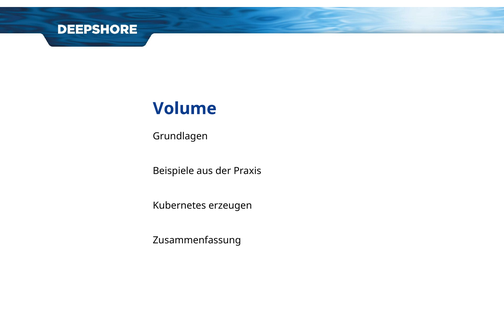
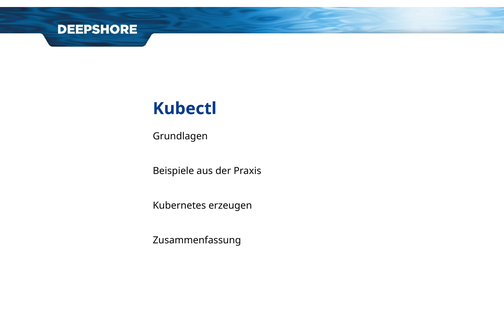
Volume: Volume -> Kubectl (185, 109)
